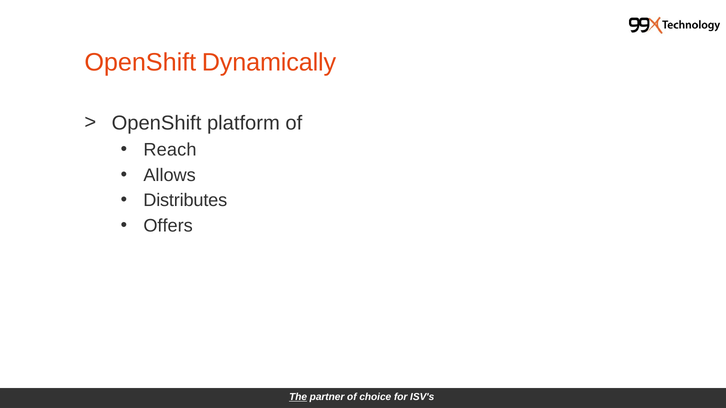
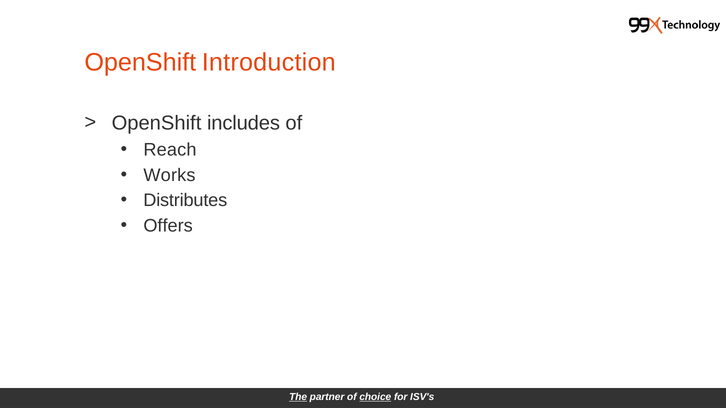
Dynamically: Dynamically -> Introduction (269, 63)
platform: platform -> includes (243, 123)
Allows: Allows -> Works (169, 175)
choice underline: none -> present (375, 397)
